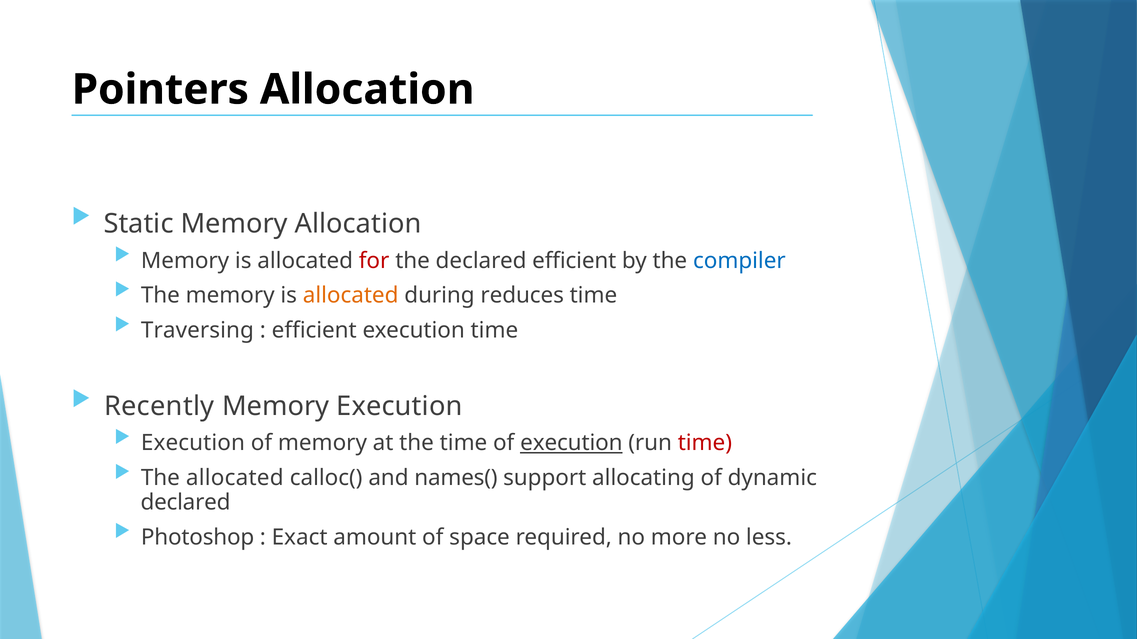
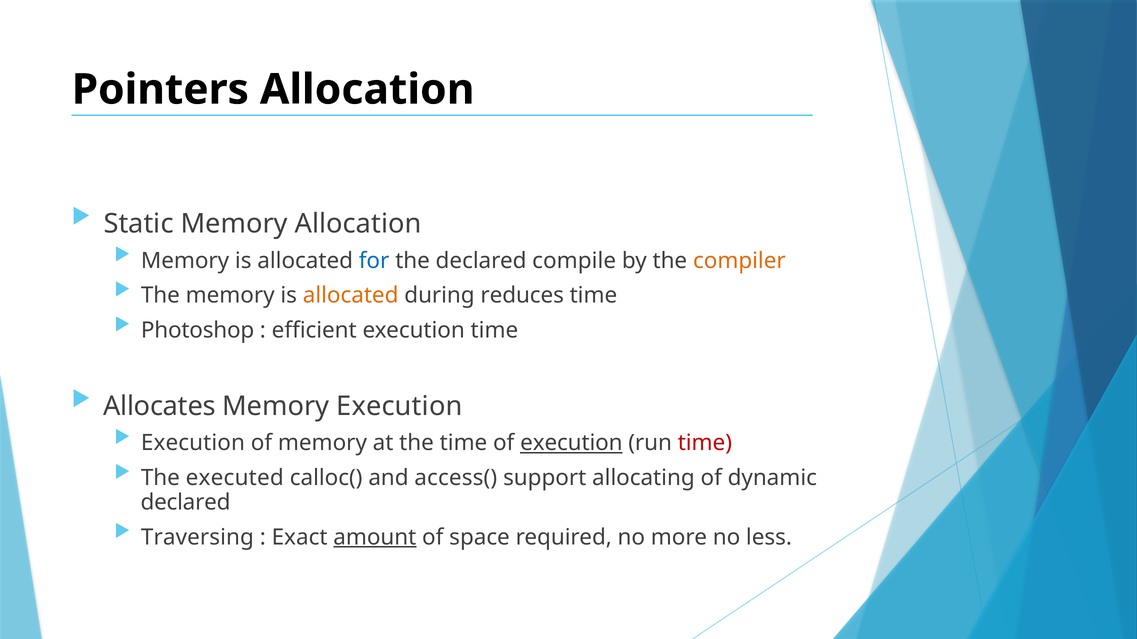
for colour: red -> blue (374, 261)
declared efficient: efficient -> compile (574, 261)
compiler colour: blue -> orange (739, 261)
Traversing: Traversing -> Photoshop (198, 331)
Recently: Recently -> Allocates (160, 407)
The allocated: allocated -> executed (235, 478)
names(: names( -> access( (456, 478)
Photoshop: Photoshop -> Traversing (197, 538)
amount underline: none -> present (375, 538)
